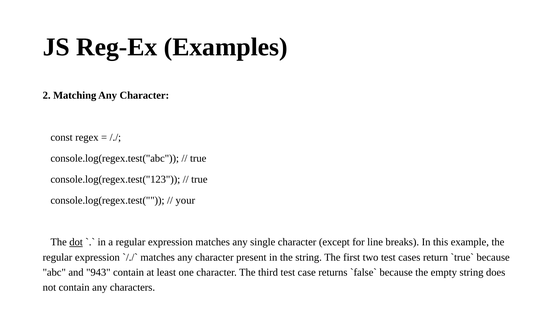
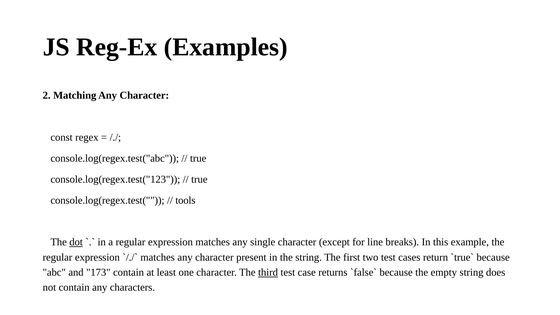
your: your -> tools (185, 200)
943: 943 -> 173 (98, 272)
third underline: none -> present (268, 272)
